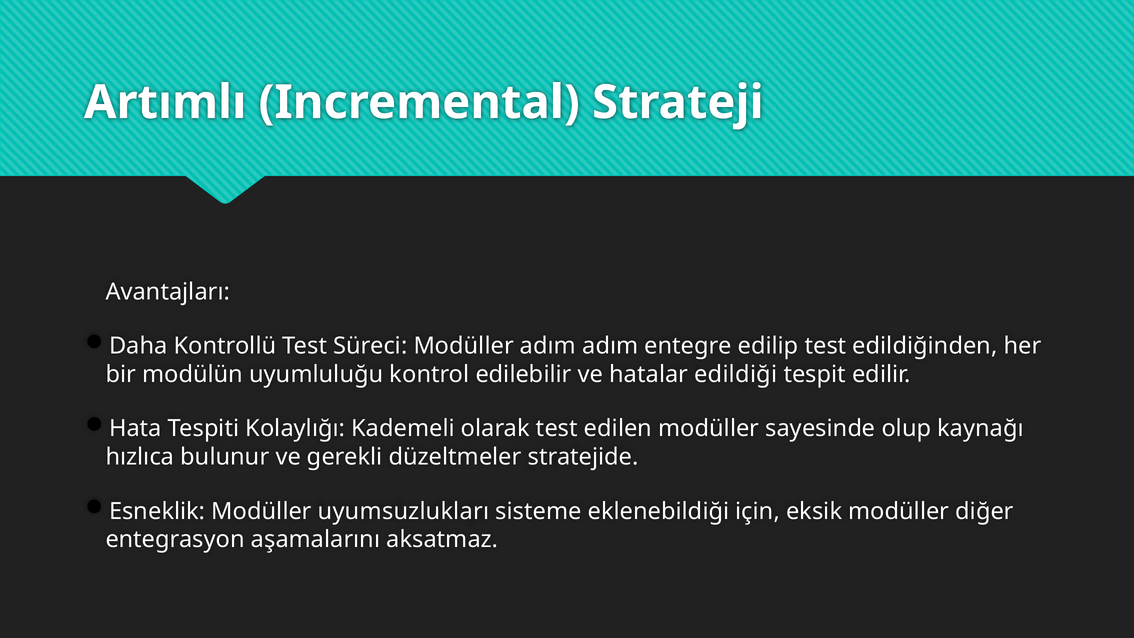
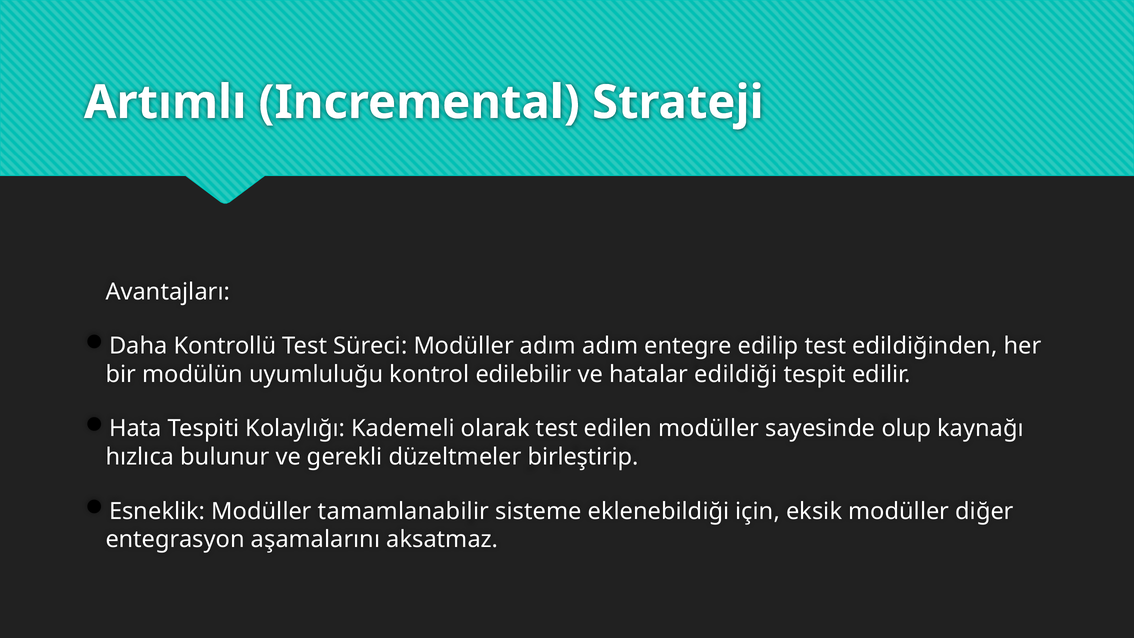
stratejide: stratejide -> birleştirip (583, 457)
uyumsuzlukları: uyumsuzlukları -> tamamlanabilir (404, 511)
